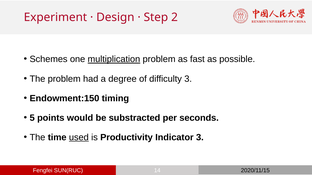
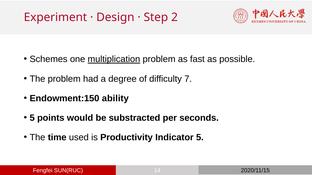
difficulty 3: 3 -> 7 (188, 79)
timing: timing -> ability (115, 99)
used underline: present -> none (79, 138)
Indicator 3: 3 -> 5 (200, 138)
